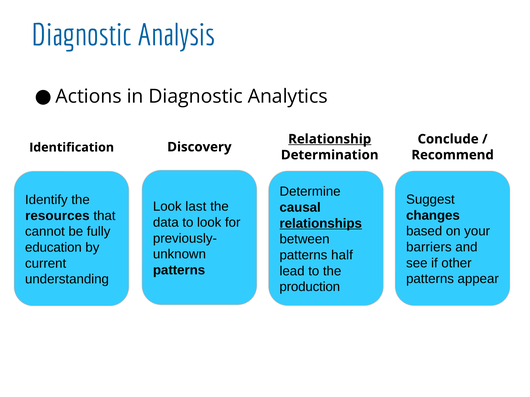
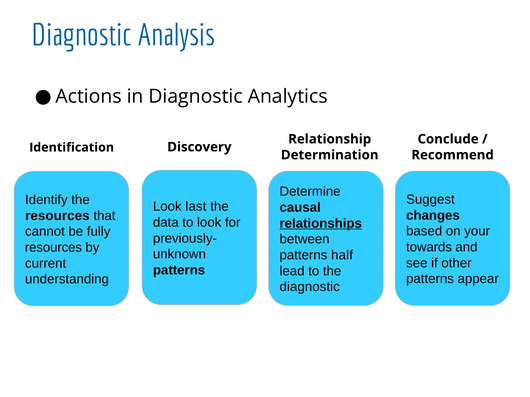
Relationship underline: present -> none (330, 139)
barriers: barriers -> towards (429, 247)
education: education -> resources (53, 248)
production: production -> diagnostic (310, 287)
